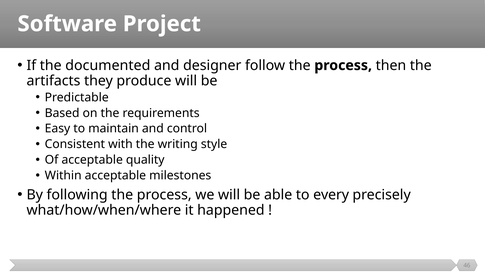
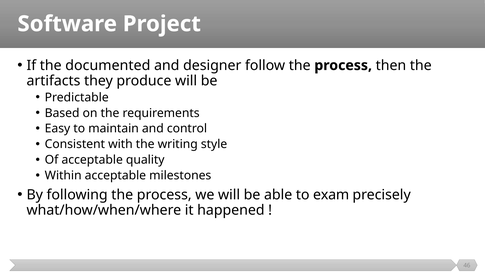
every: every -> exam (331, 195)
